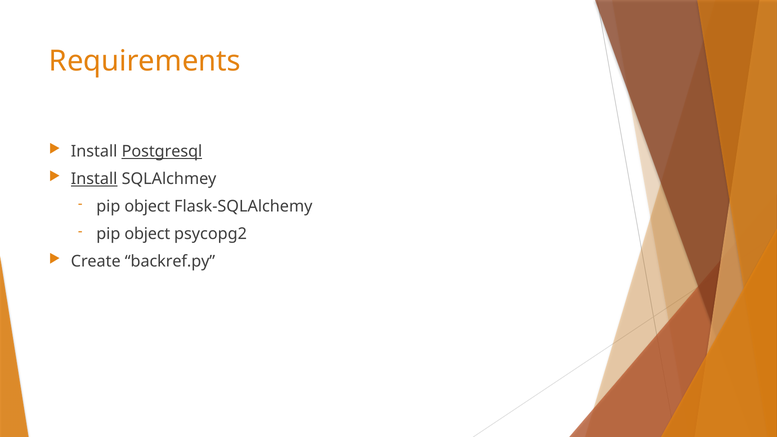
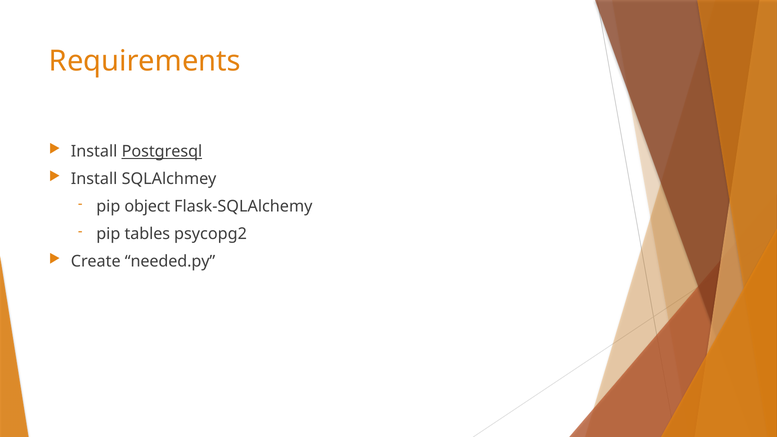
Install underline: present -> none (94, 179)
object: object -> tables (147, 234)
backref.py: backref.py -> needed.py (170, 262)
